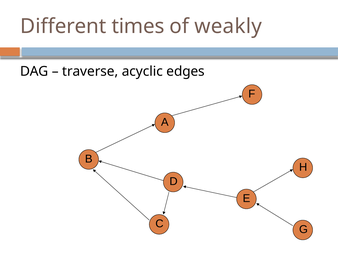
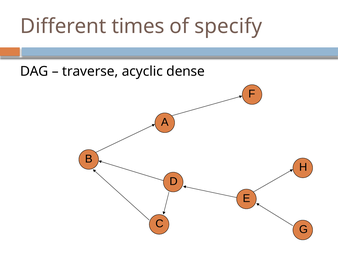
weakly: weakly -> specify (228, 26)
edges: edges -> dense (186, 71)
